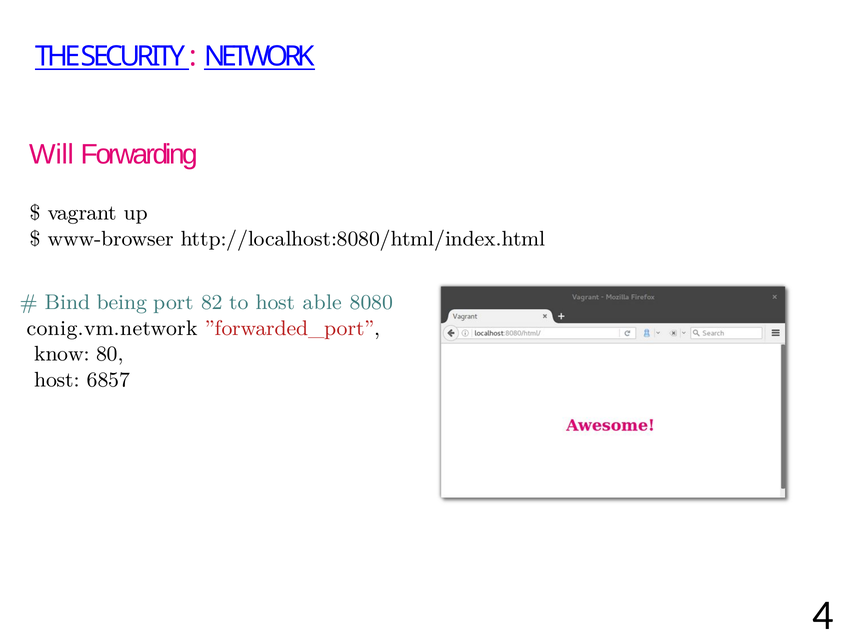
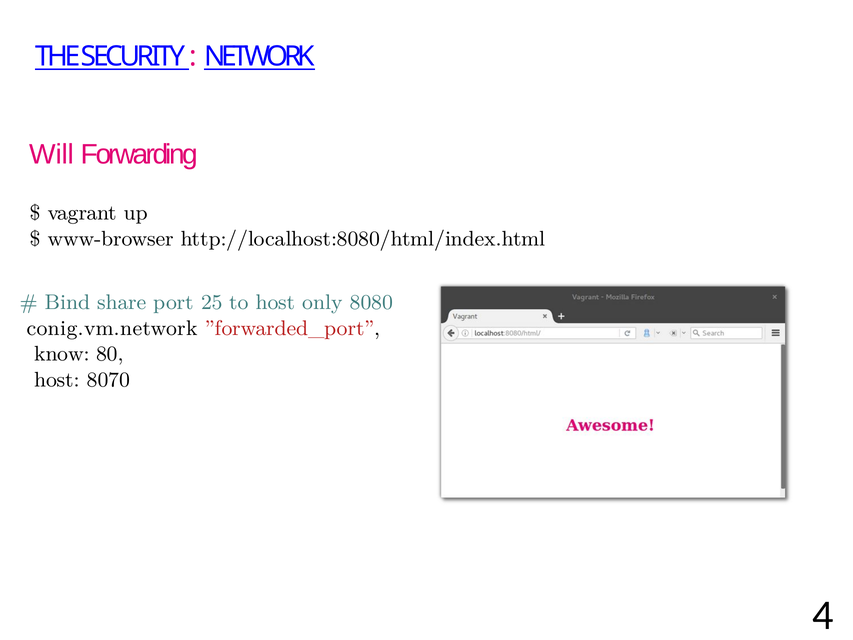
being: being -> share (122, 303)
82: 82 -> 25 (212, 303)
able: able -> only (323, 303)
6857: 6857 -> 8070 (108, 380)
